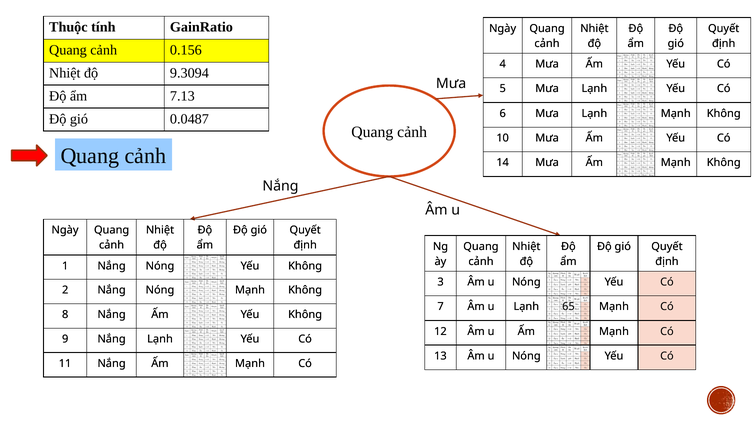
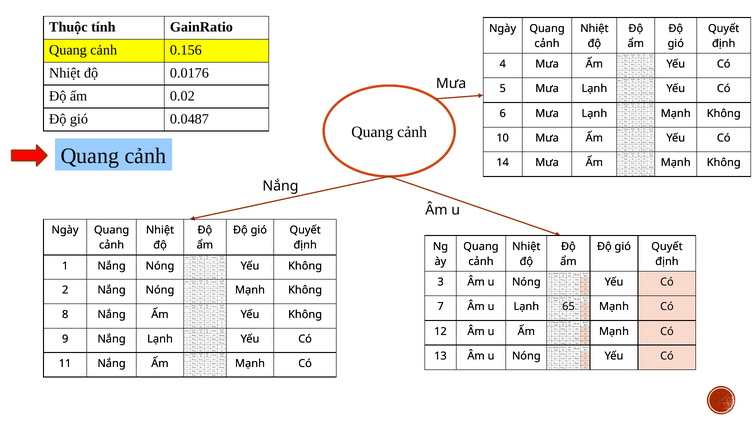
9.3094: 9.3094 -> 0.0176 (189, 73)
7.13: 7.13 -> 0.02 (182, 96)
